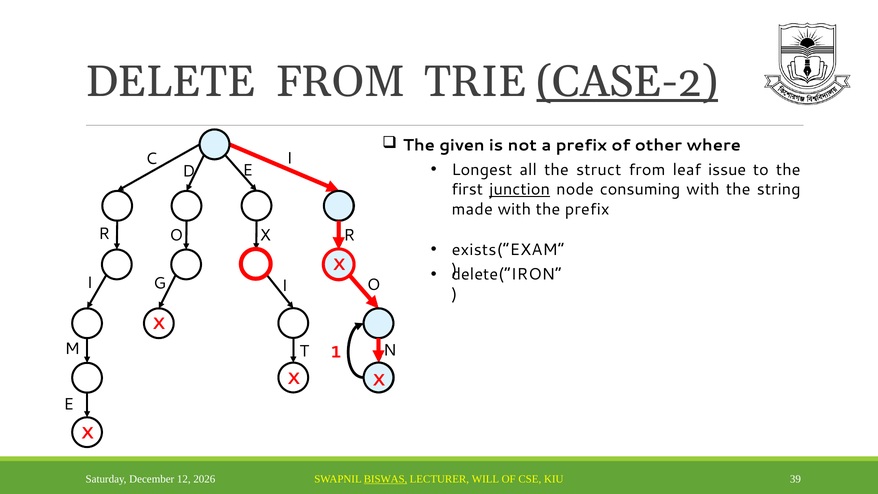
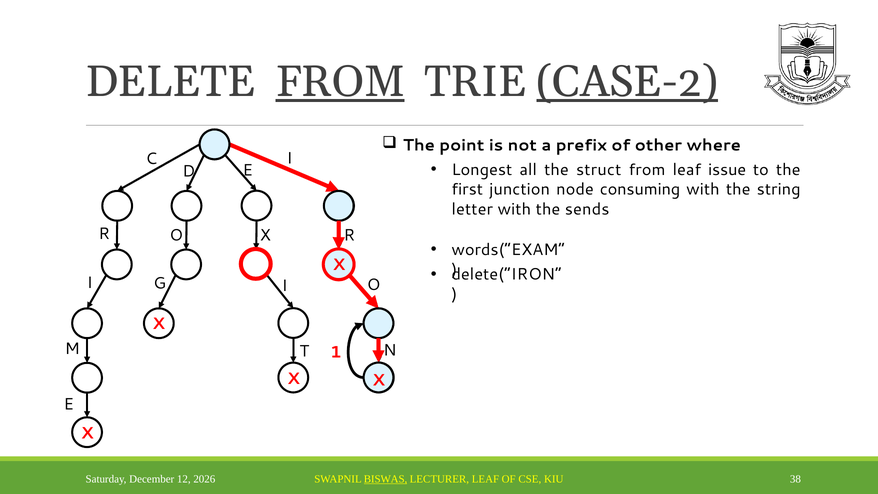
FROM underline: none -> present (340, 82)
given: given -> point (462, 145)
junction underline: present -> none (520, 189)
made: made -> letter (472, 209)
the prefix: prefix -> sends (587, 209)
exists(“EXAM: exists(“EXAM -> words(“EXAM (508, 250)
LECTURER WILL: WILL -> LEAF (485, 479)
39: 39 -> 38 (795, 479)
